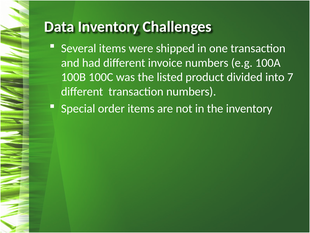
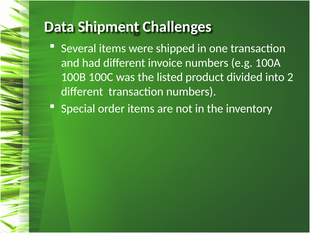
Data Inventory: Inventory -> Shipment (109, 27)
7: 7 -> 2 (290, 77)
